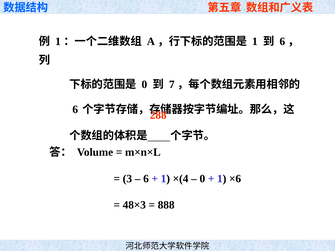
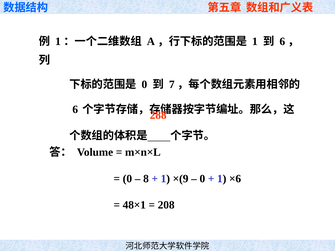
3: 3 -> 0 (127, 179)
6: 6 -> 8 (146, 179)
×(4: ×(4 -> ×(9 (181, 179)
48×3: 48×3 -> 48×1 (134, 205)
888: 888 -> 208 (166, 205)
